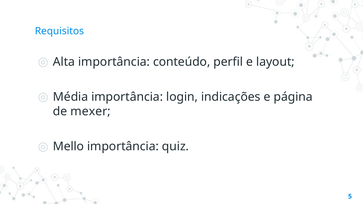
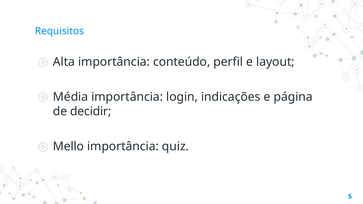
mexer: mexer -> decidir (91, 111)
